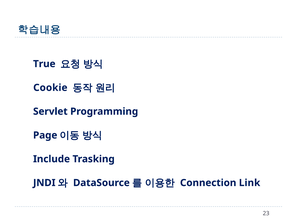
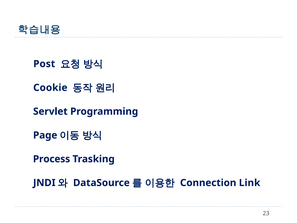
True: True -> Post (44, 64)
Include: Include -> Process (52, 159)
